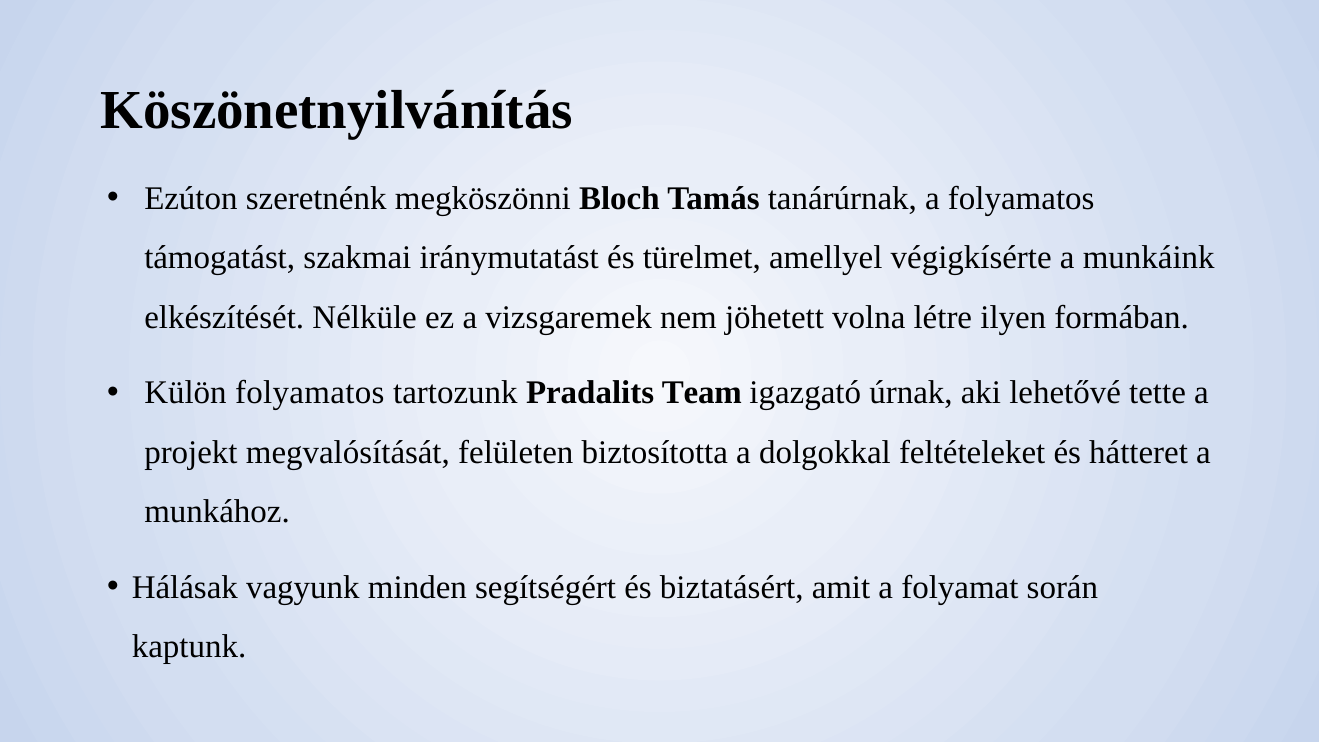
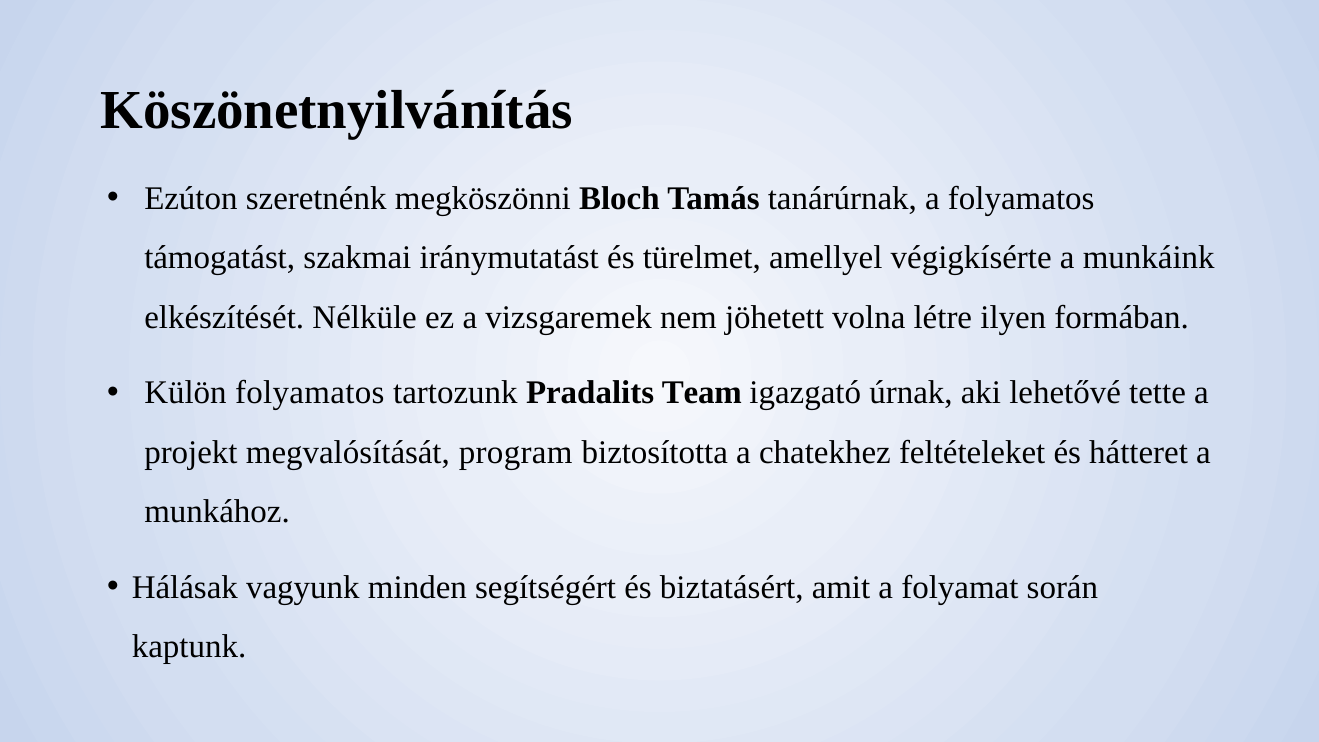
felületen: felületen -> program (516, 452)
dolgokkal: dolgokkal -> chatekhez (825, 452)
